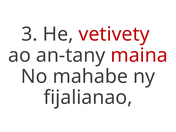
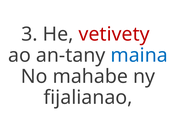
maina colour: red -> blue (139, 55)
